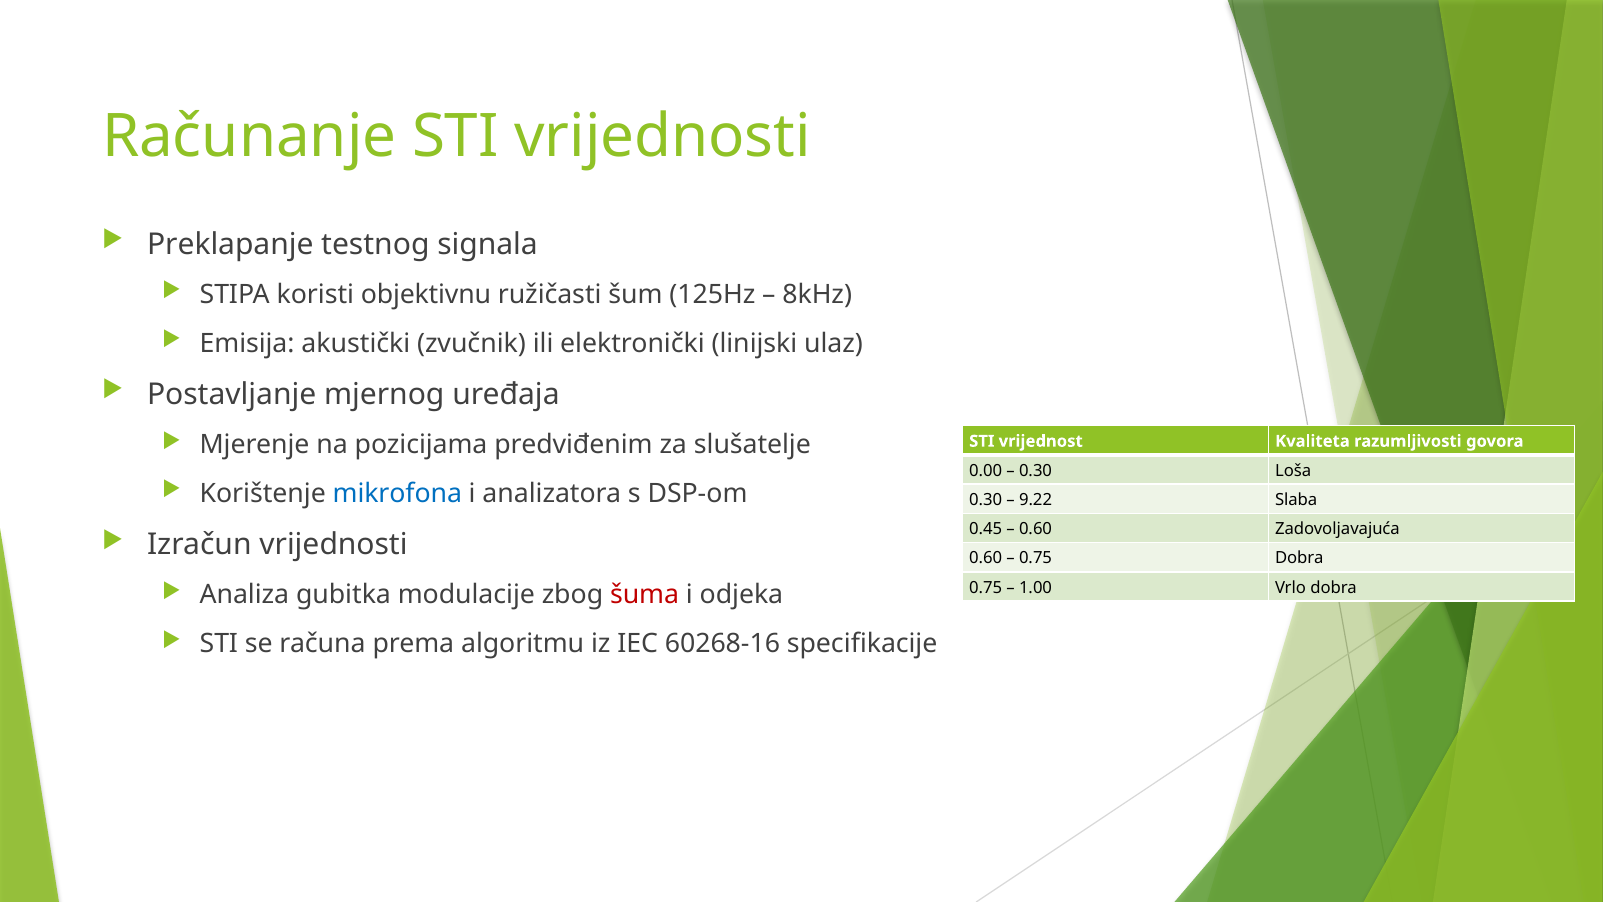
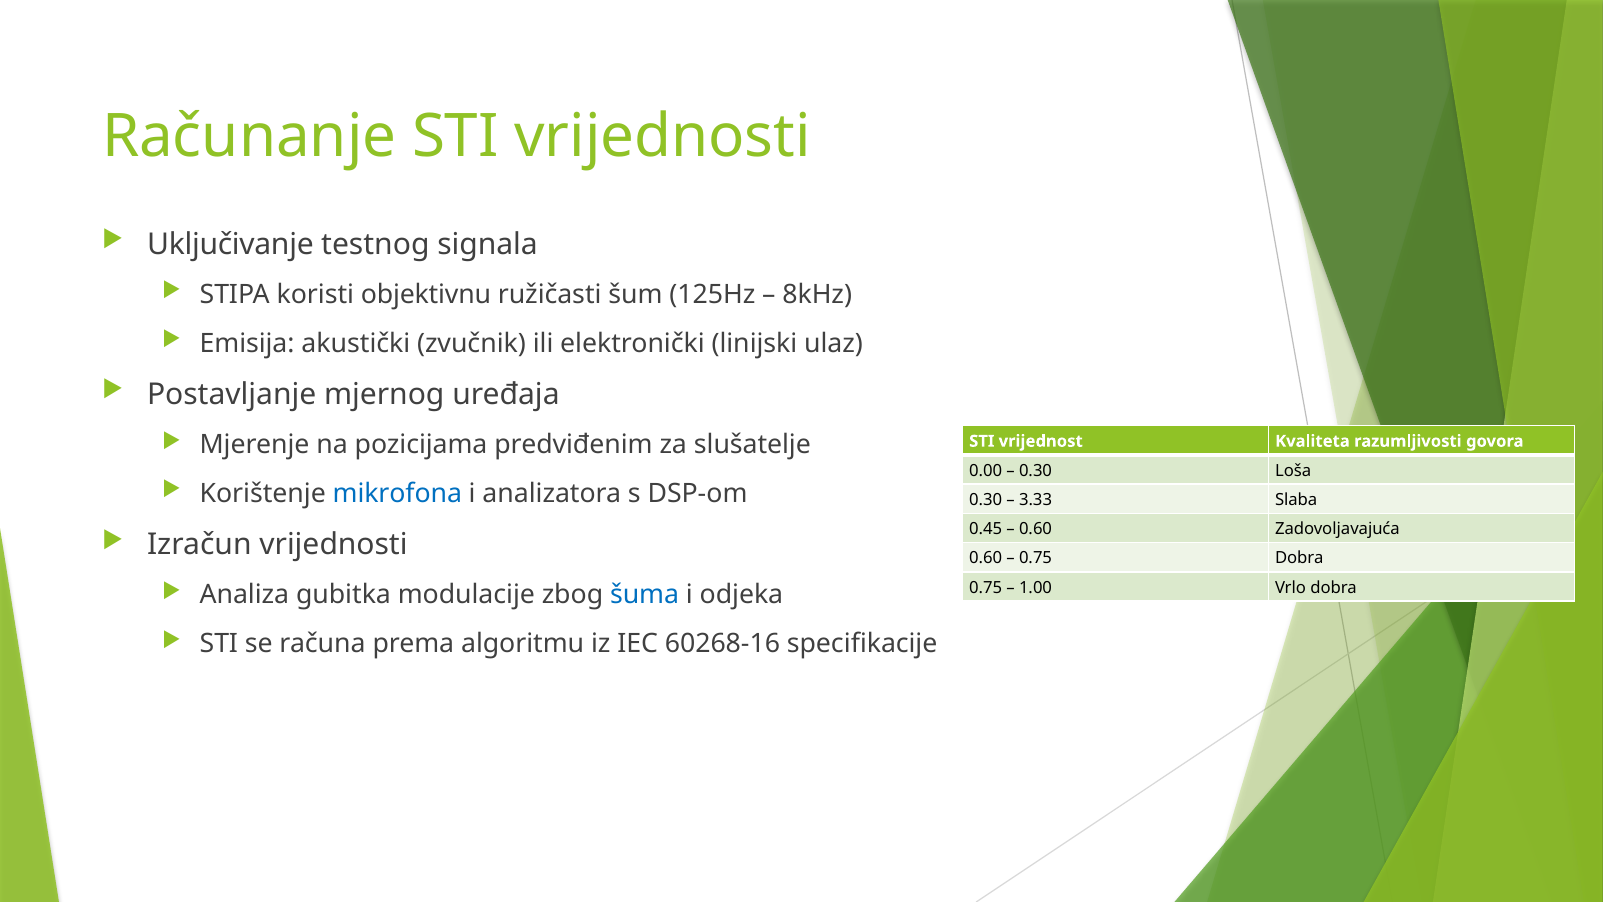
Preklapanje: Preklapanje -> Uključivanje (230, 244)
9.22: 9.22 -> 3.33 (1036, 500)
šuma colour: red -> blue (645, 595)
